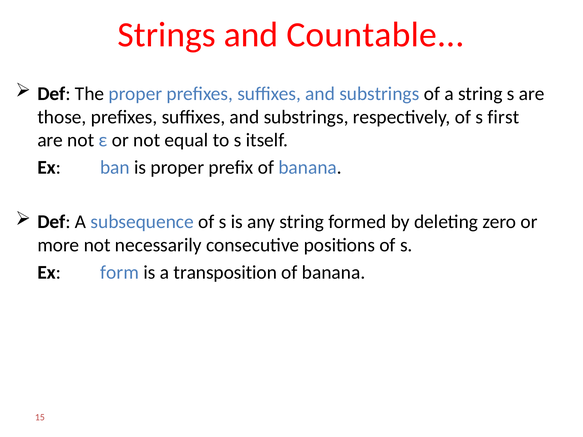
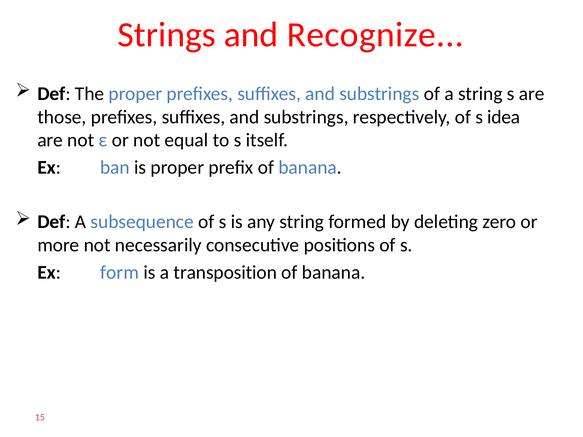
Countable: Countable -> Recognize (375, 35)
first: first -> idea (504, 117)
